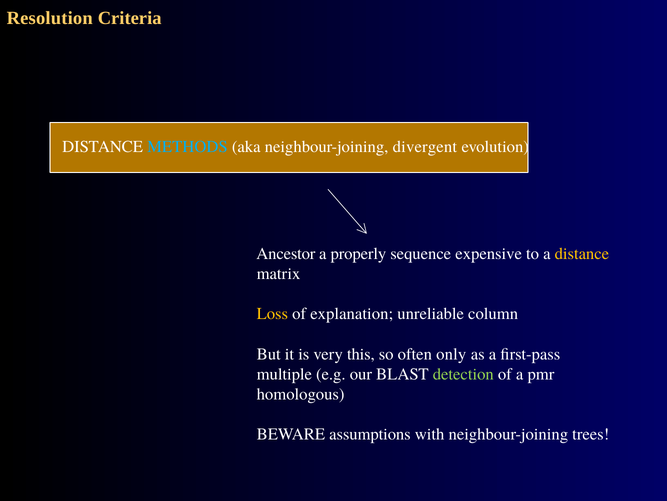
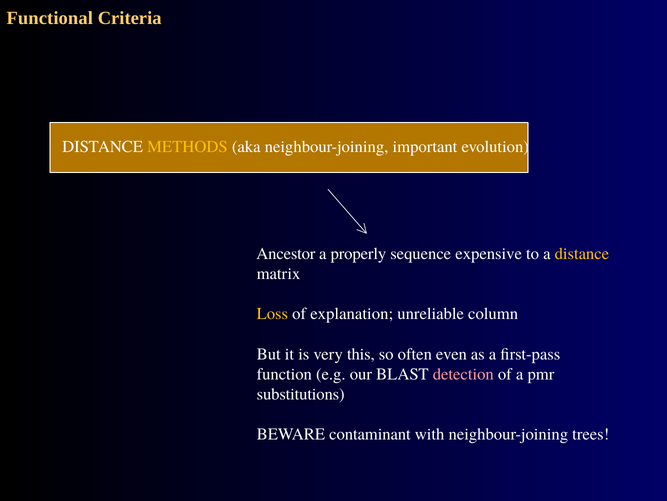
Resolution: Resolution -> Functional (50, 18)
METHODS colour: light blue -> yellow (187, 147)
divergent: divergent -> important (425, 147)
only: only -> even (451, 353)
multiple: multiple -> function (284, 374)
detection colour: light green -> pink (463, 374)
homologous: homologous -> substitutions (301, 394)
assumptions: assumptions -> contaminant (370, 434)
